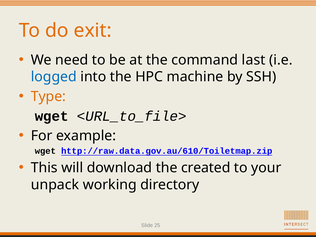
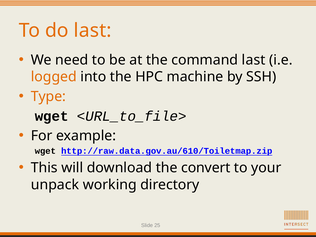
do exit: exit -> last (93, 31)
logged colour: blue -> orange (54, 77)
created: created -> convert (206, 168)
